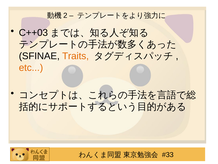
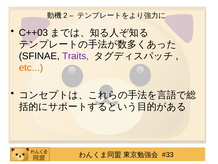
Traits colour: orange -> purple (76, 56)
